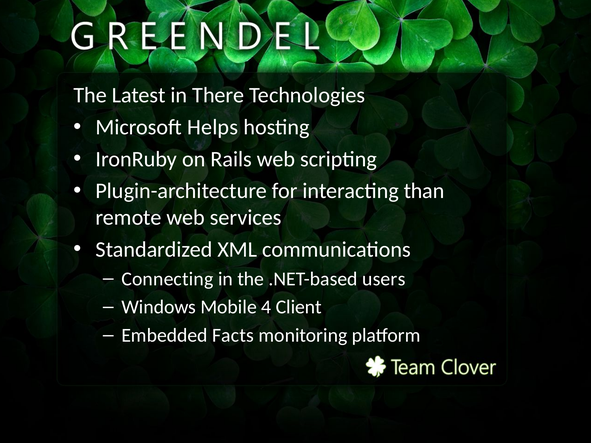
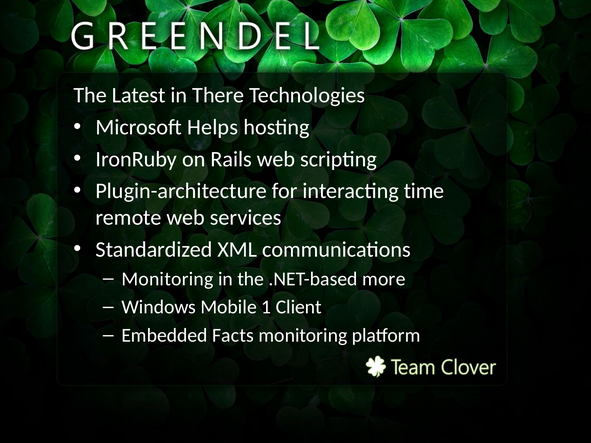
than: than -> time (424, 191)
Connecting: Connecting -> Monitoring (167, 279)
users: users -> more (384, 279)
4: 4 -> 1 (266, 307)
